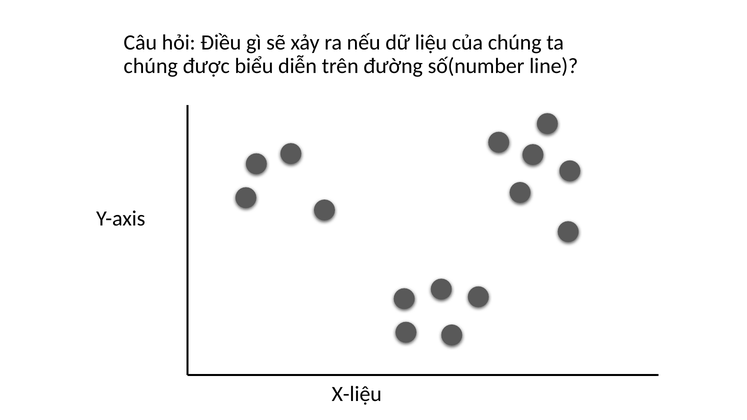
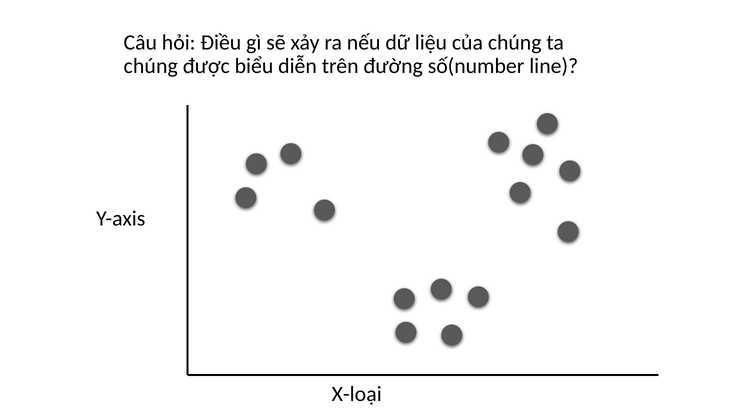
X-liệu: X-liệu -> X-loại (357, 394)
